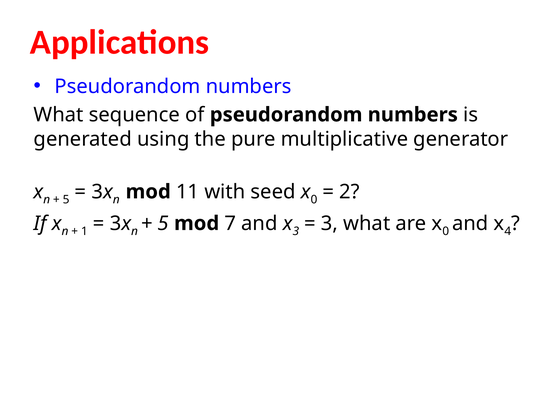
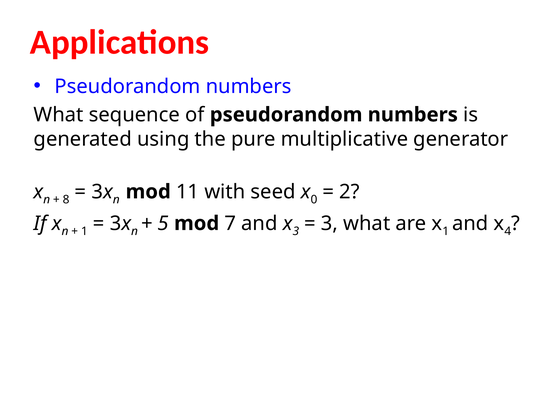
5: 5 -> 8 (66, 200)
0: 0 -> 1 (446, 231)
